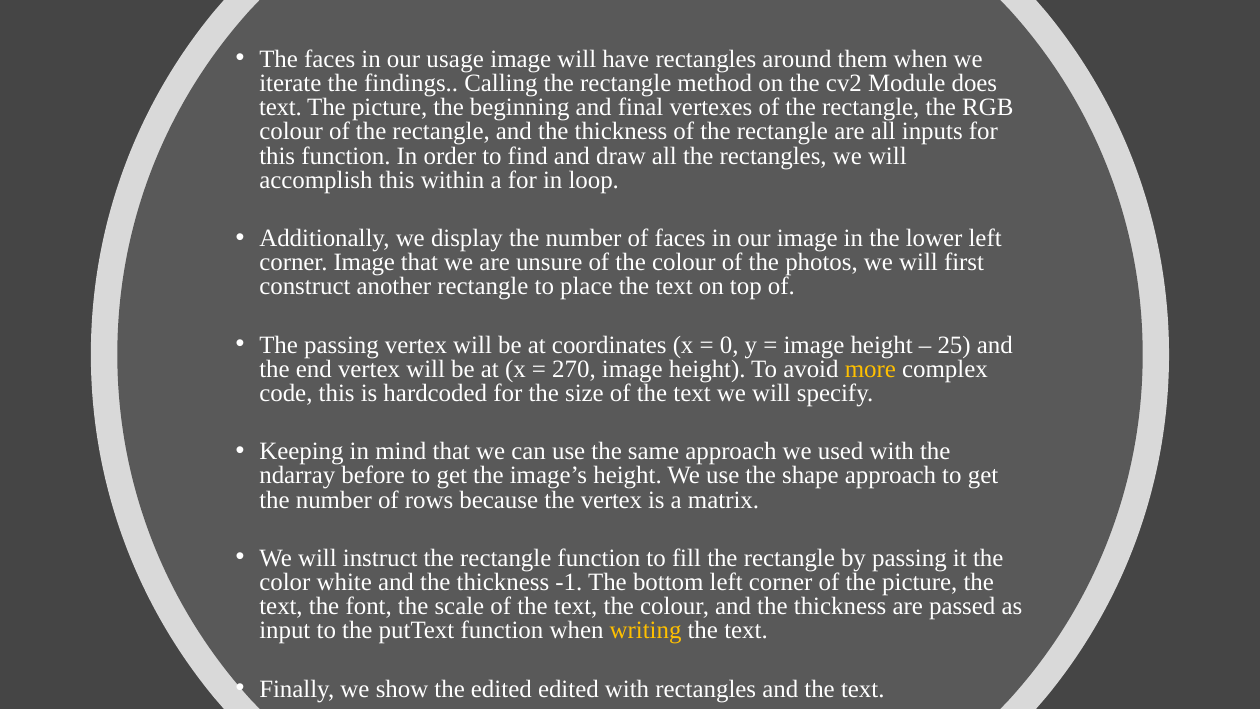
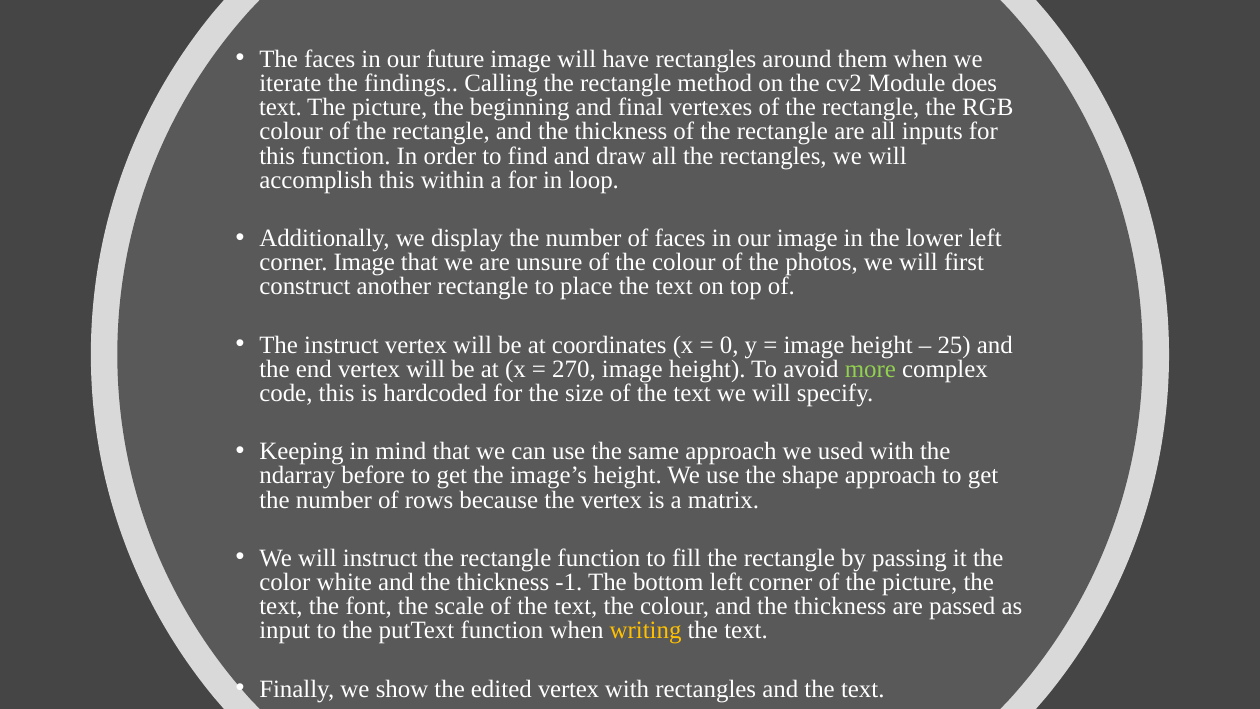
usage: usage -> future (455, 59)
The passing: passing -> instruct (342, 345)
more colour: yellow -> light green (870, 369)
edited edited: edited -> vertex (569, 689)
